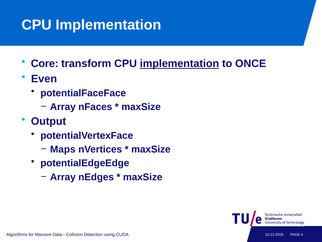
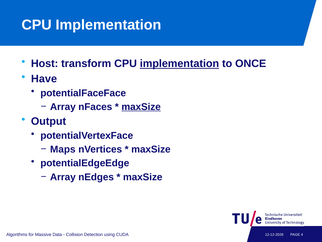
Core: Core -> Host (45, 64)
Even: Even -> Have (44, 79)
maxSize underline: none -> present (141, 107)
